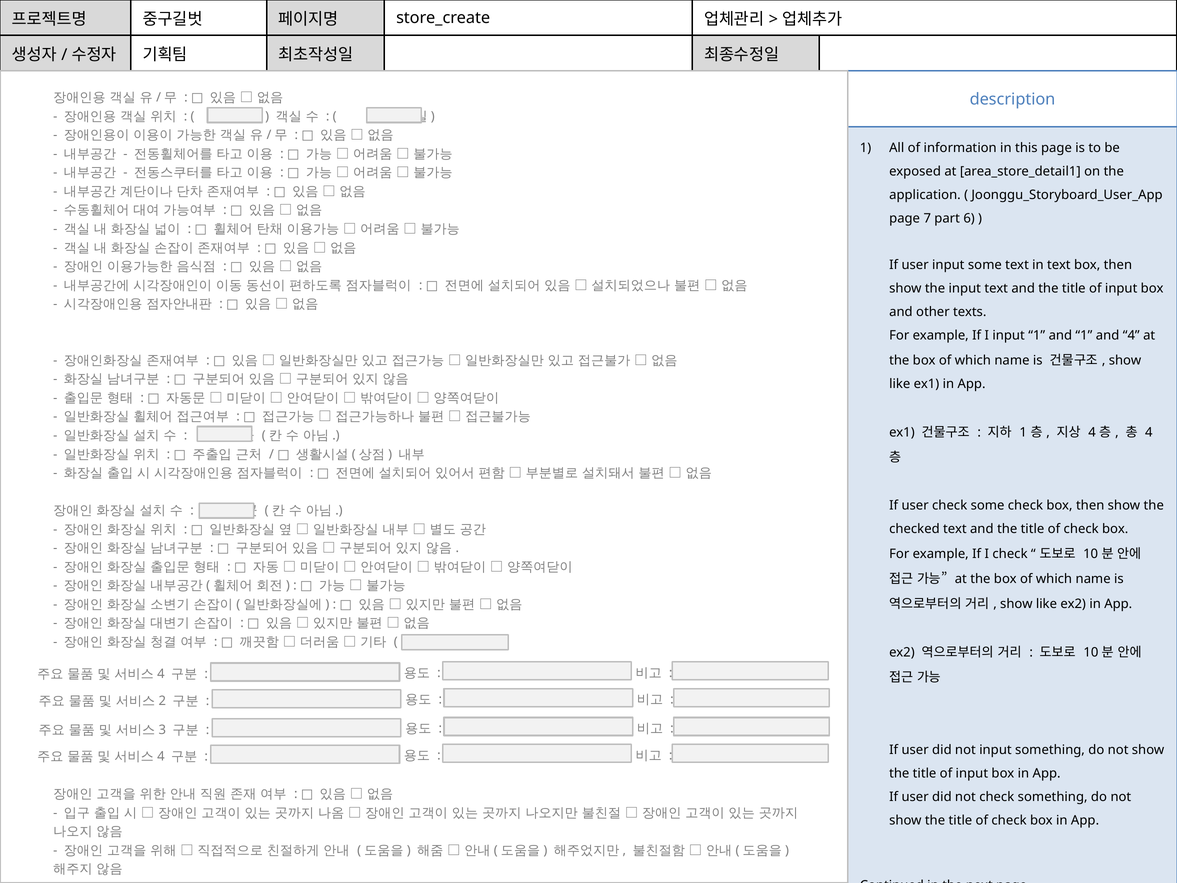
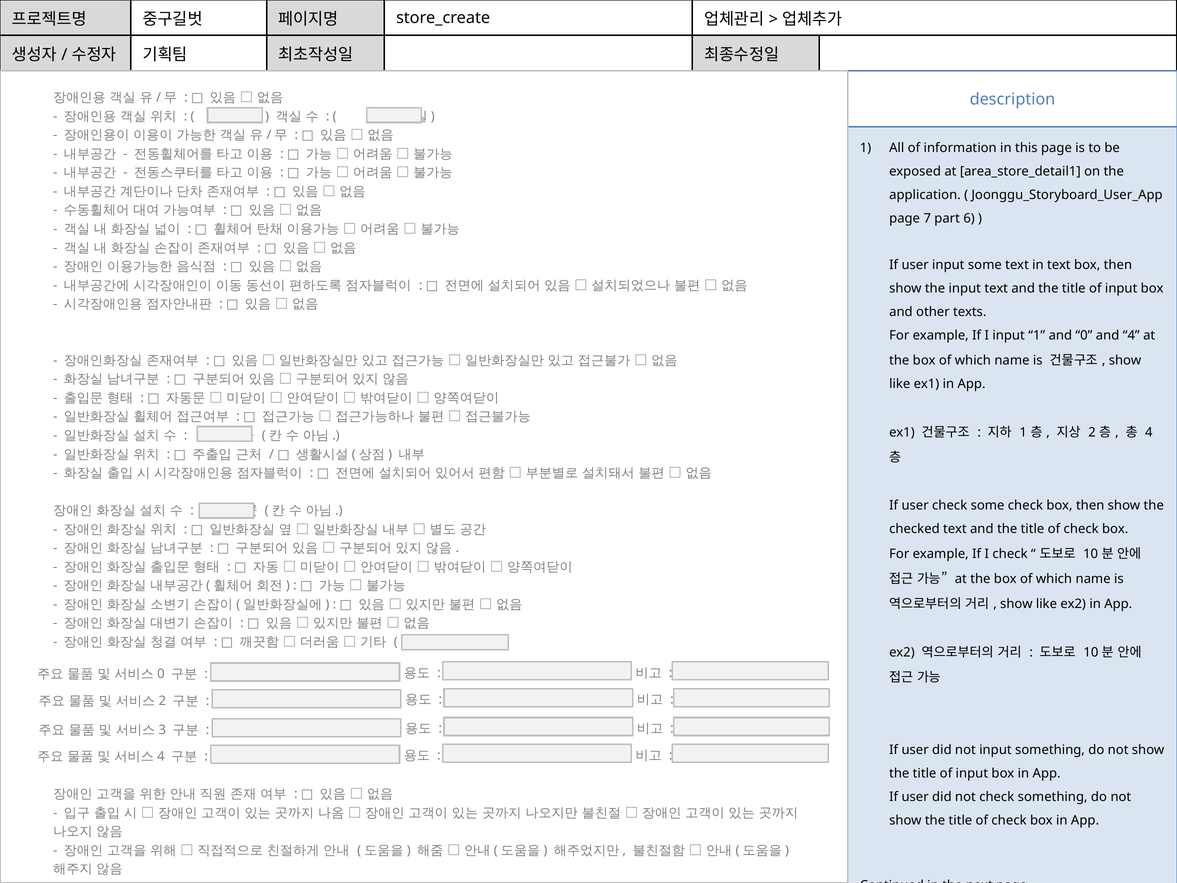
and 1: 1 -> 0 (1084, 336)
4: 4 -> 2 (1092, 432)
4: 4 -> 0 (161, 674)
